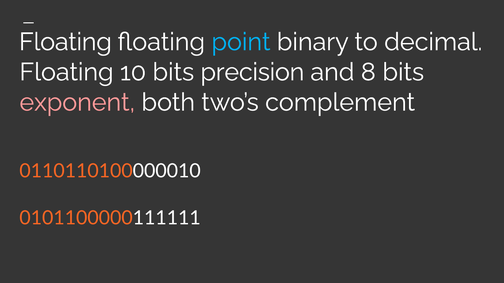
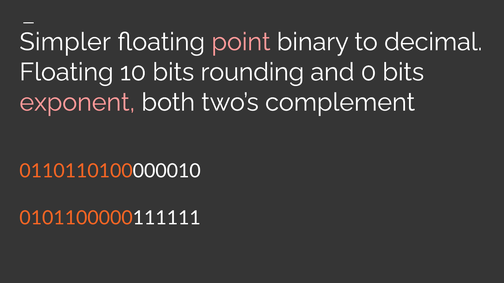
Floating: Floating -> Simpler (65, 42)
point colour: light blue -> pink (241, 42)
precision: precision -> rounding (252, 72)
8: 8 -> 0 (369, 72)
